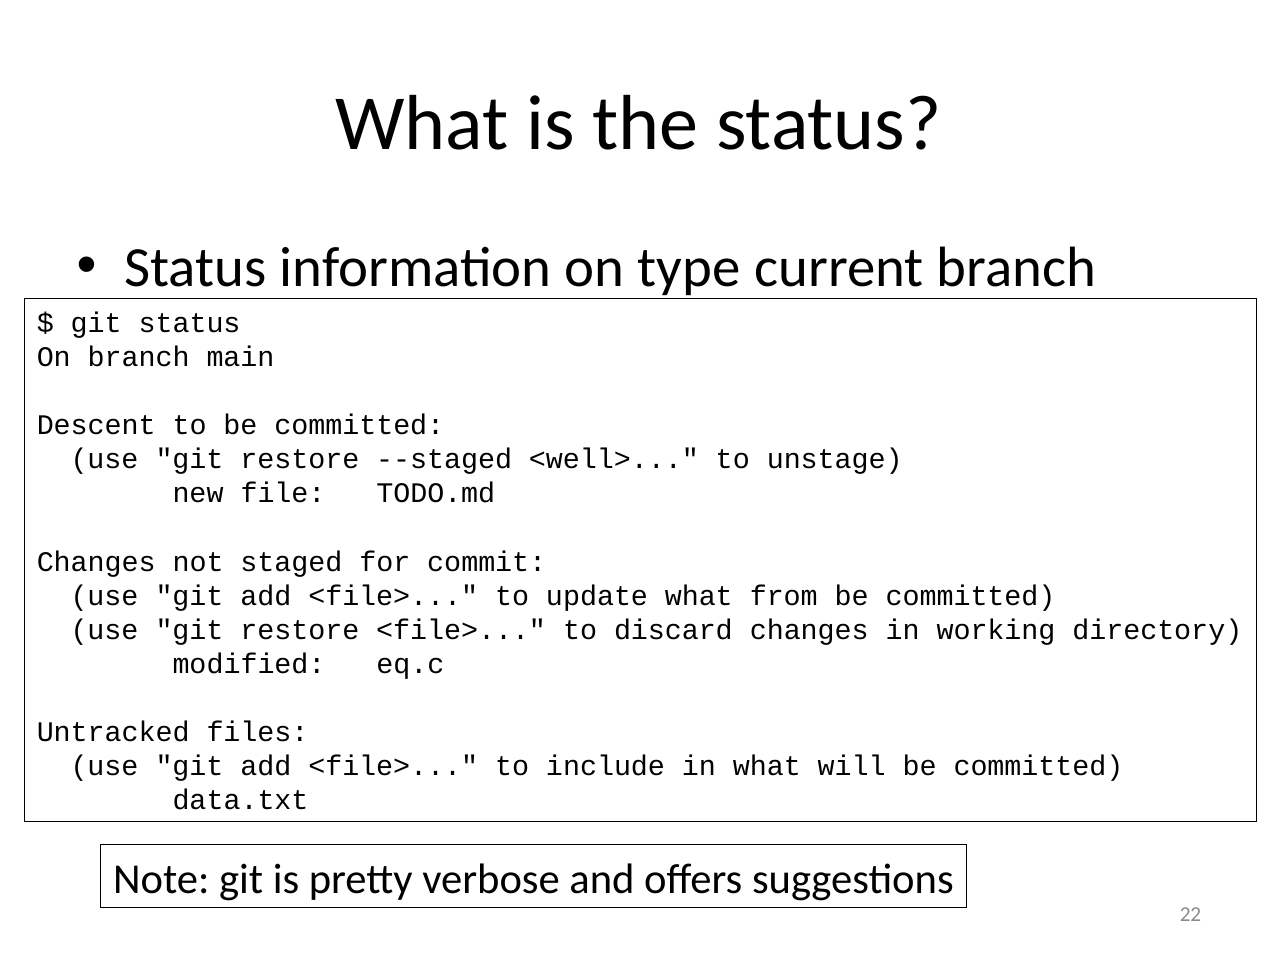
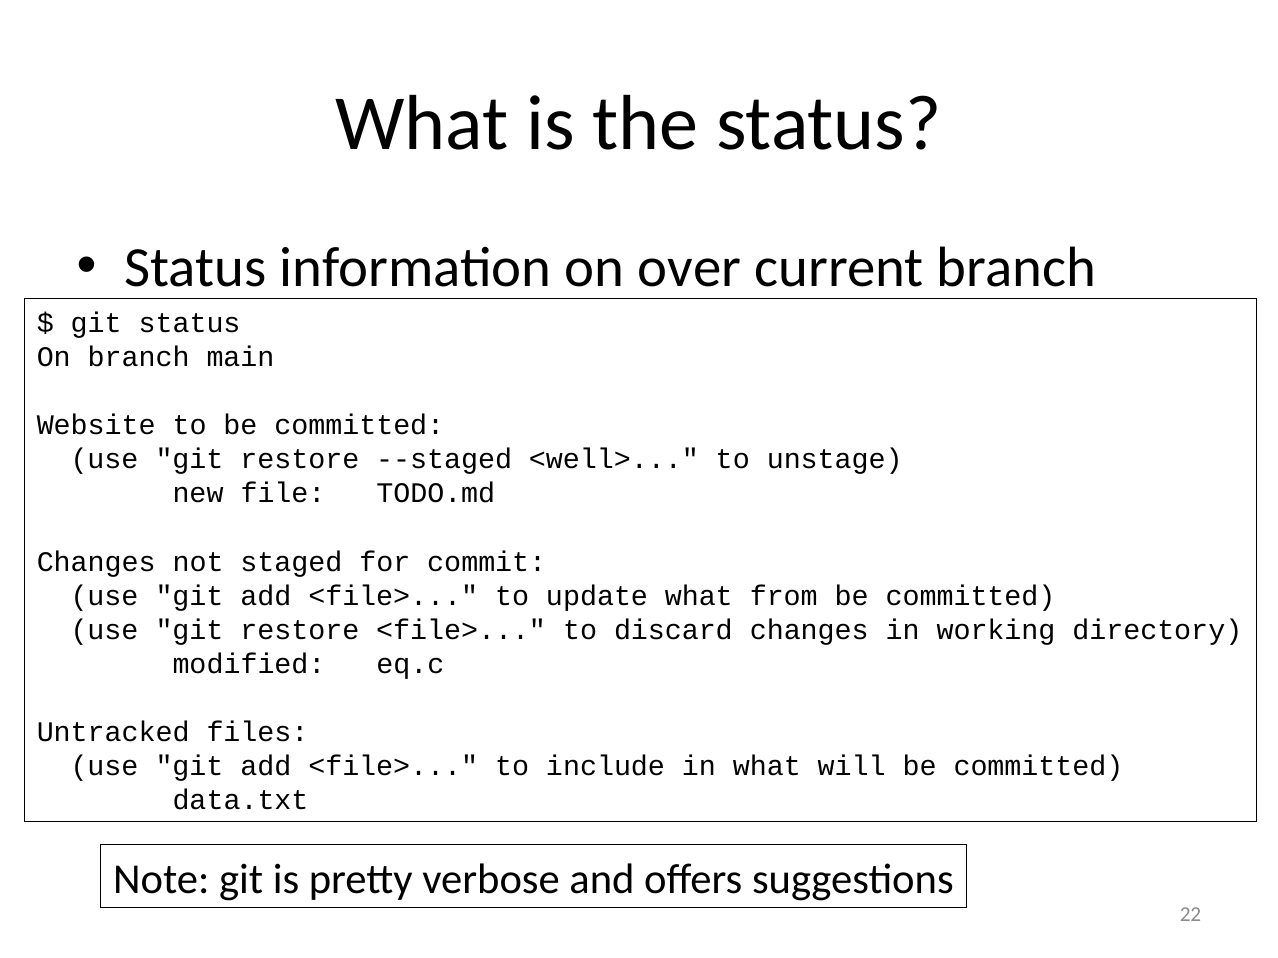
type: type -> over (689, 268)
Descent: Descent -> Website (96, 426)
